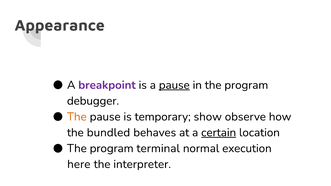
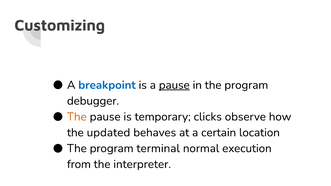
Appearance: Appearance -> Customizing (60, 25)
breakpoint colour: purple -> blue (107, 85)
show: show -> clicks (208, 117)
bundled: bundled -> updated (108, 133)
certain underline: present -> none (219, 133)
here: here -> from (79, 164)
